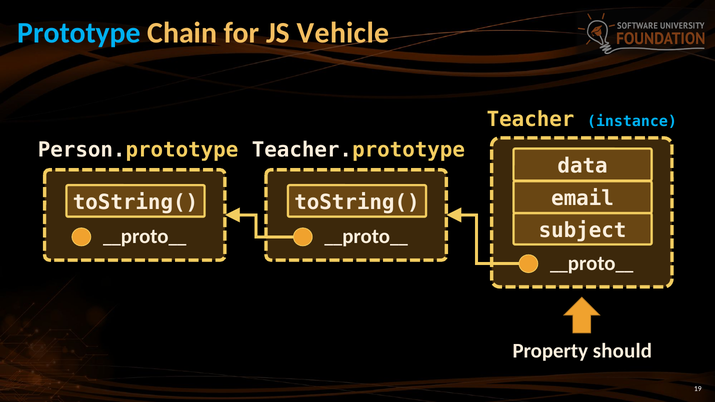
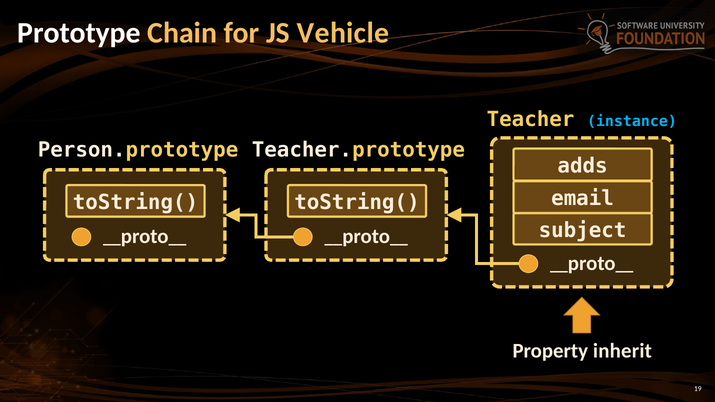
Prototype colour: light blue -> white (79, 33)
data: data -> adds (583, 166)
should: should -> inherit (622, 351)
